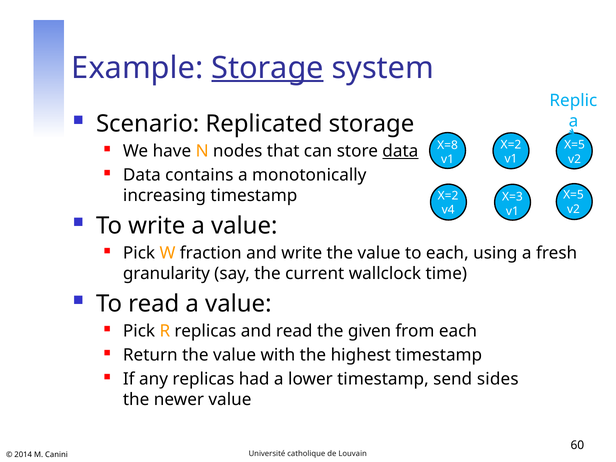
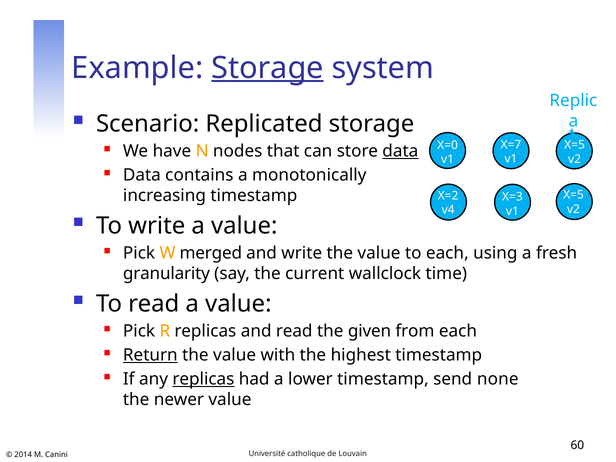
X=2: X=2 -> X=7 (511, 145)
X=8: X=8 -> X=0 (448, 145)
fraction: fraction -> merged (211, 253)
Return underline: none -> present (150, 355)
replicas underline: none -> present (203, 379)
sides: sides -> none (498, 379)
